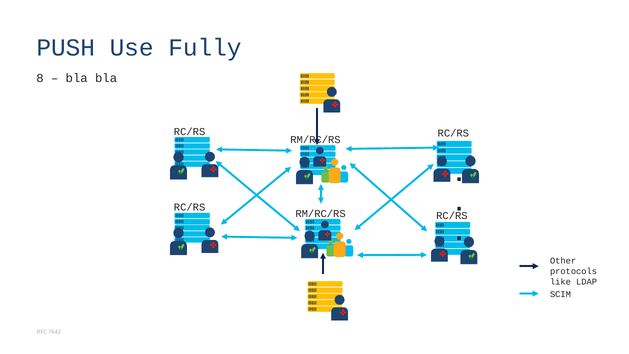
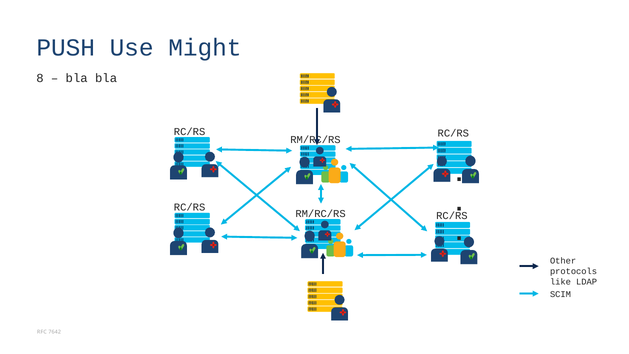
Fully: Fully -> Might (205, 48)
